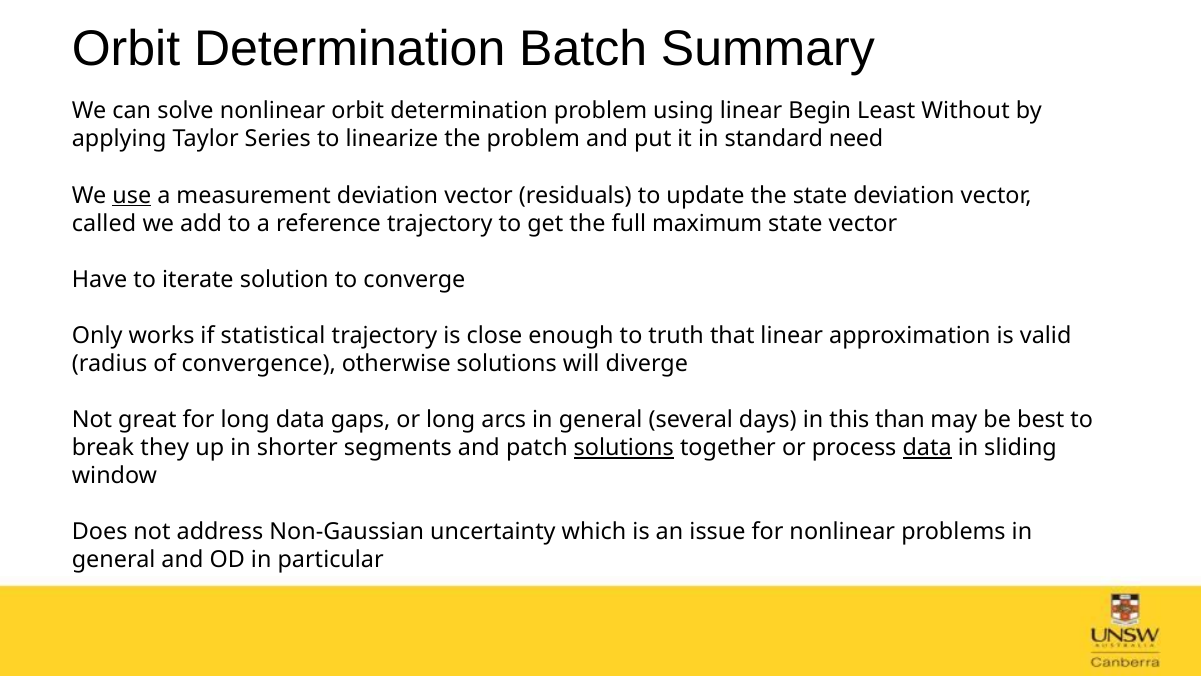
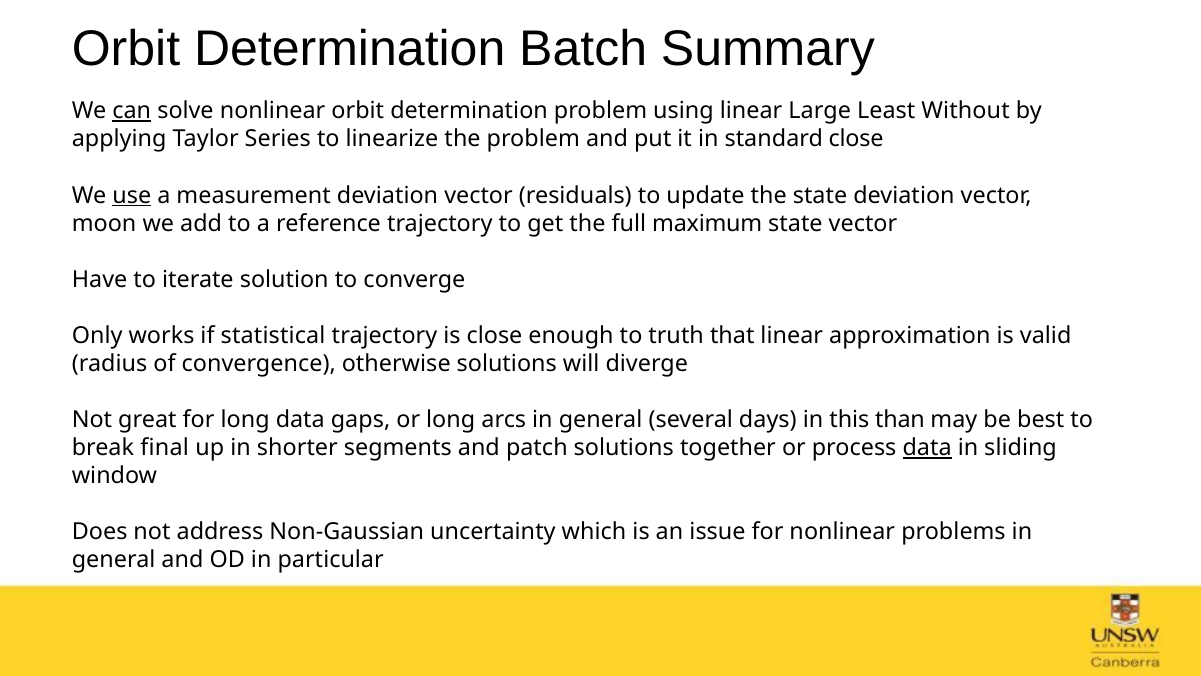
can underline: none -> present (132, 111)
Begin: Begin -> Large (820, 111)
standard need: need -> close (856, 139)
called: called -> moon (104, 223)
they: they -> final (165, 448)
solutions underline: present -> none (624, 448)
